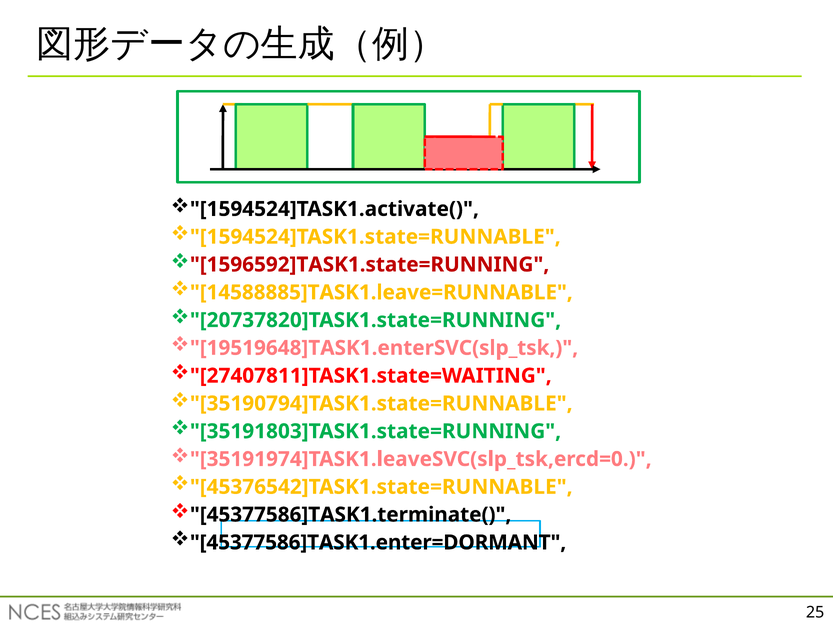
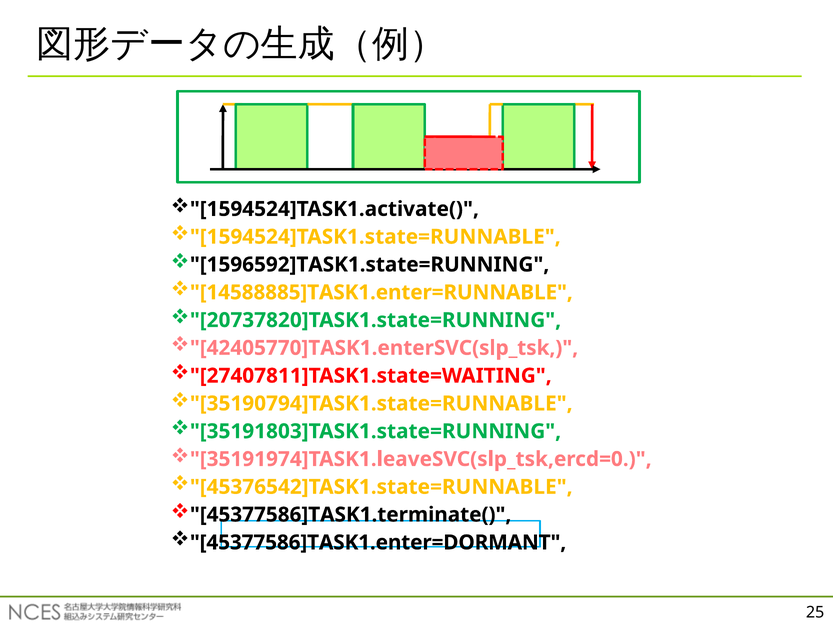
1596592]TASK1.state=RUNNING colour: red -> black (370, 265)
14588885]TASK1.leave=RUNNABLE: 14588885]TASK1.leave=RUNNABLE -> 14588885]TASK1.enter=RUNNABLE (381, 292)
19519648]TASK1.enterSVC(slp_tsk: 19519648]TASK1.enterSVC(slp_tsk -> 42405770]TASK1.enterSVC(slp_tsk (384, 348)
